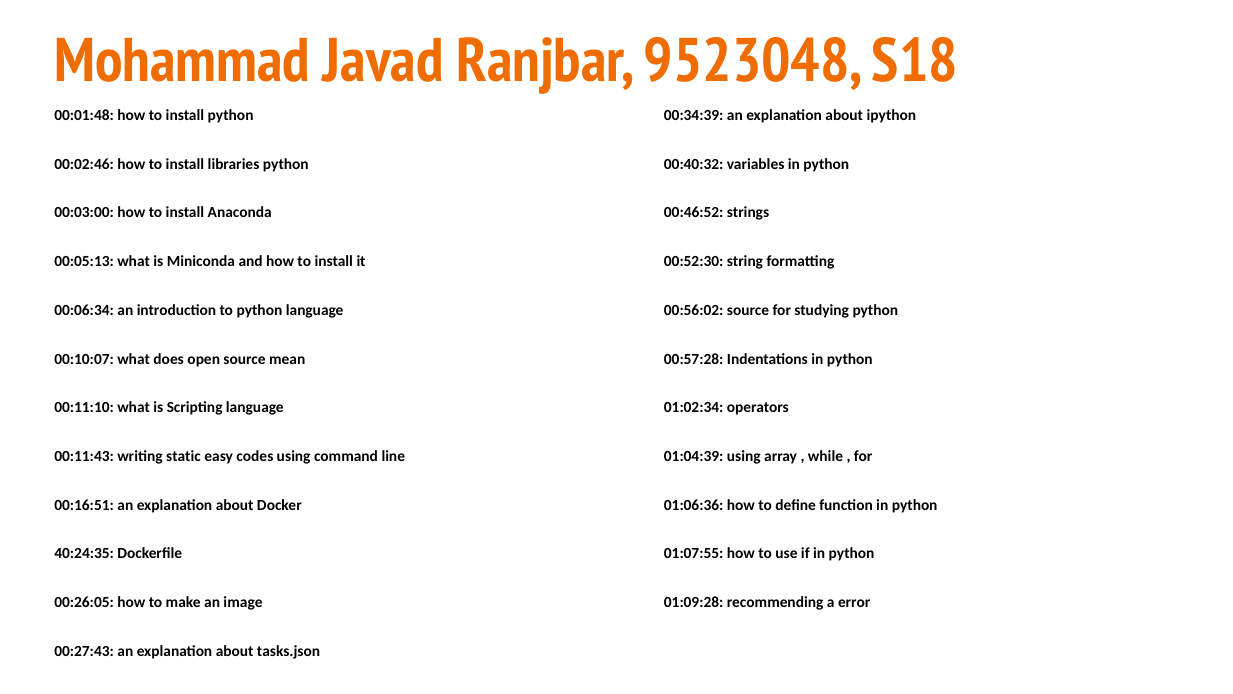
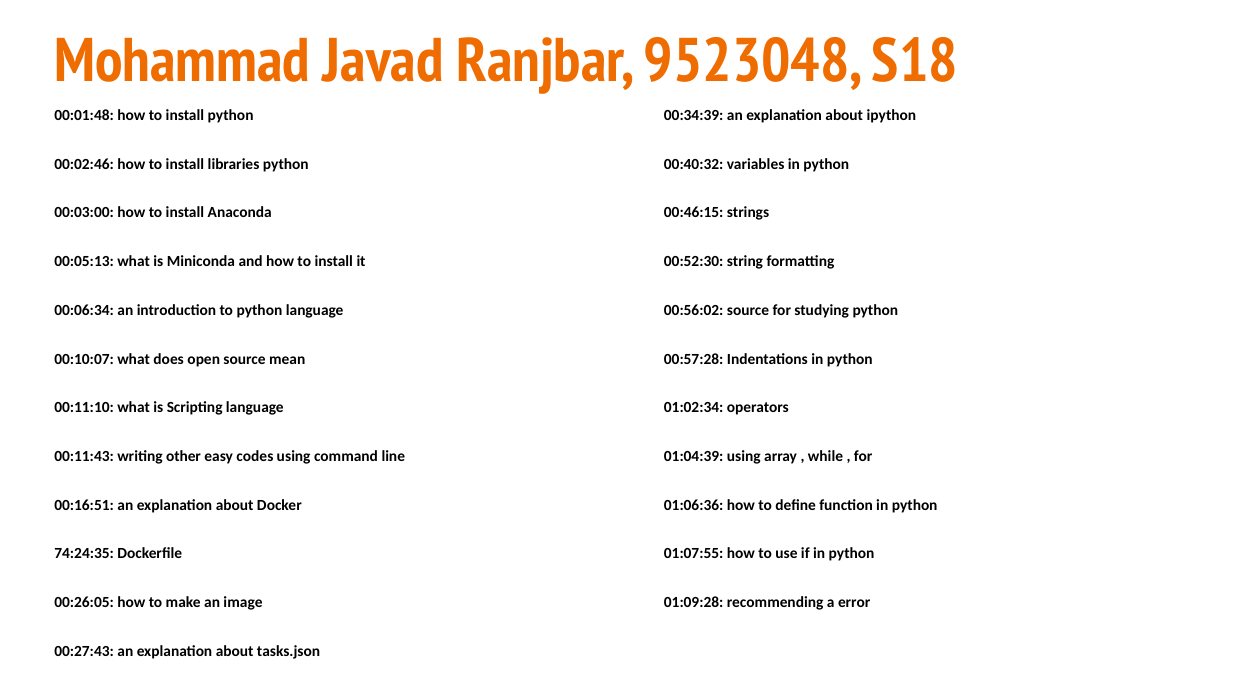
00:46:52: 00:46:52 -> 00:46:15 (694, 213)
static: static -> other (184, 456)
40:24:35: 40:24:35 -> 74:24:35 (84, 554)
